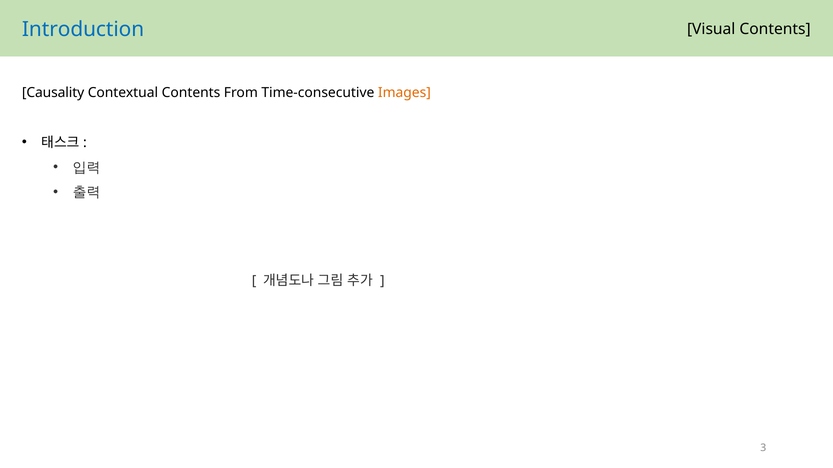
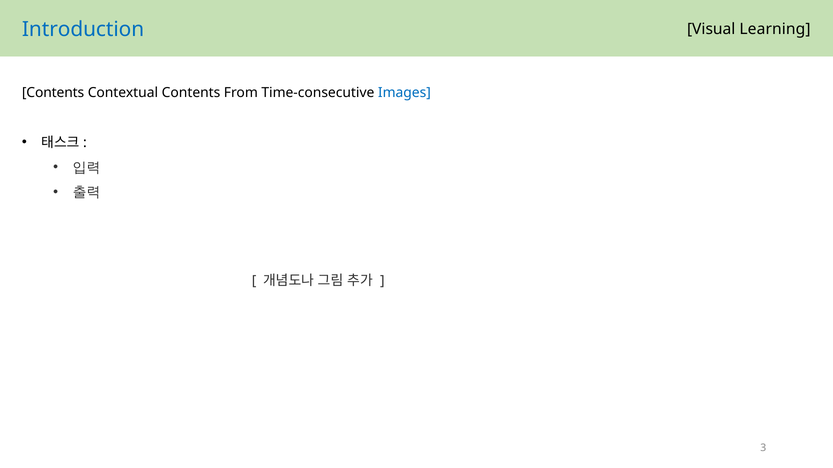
Visual Contents: Contents -> Learning (775, 29)
Causality: Causality -> Contents (53, 93)
Images colour: orange -> blue (404, 93)
